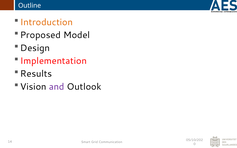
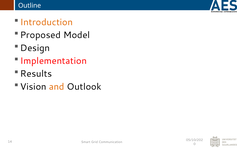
and colour: purple -> orange (57, 87)
